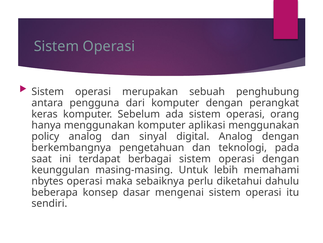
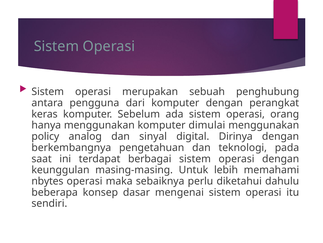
aplikasi: aplikasi -> dimulai (207, 125)
digital Analog: Analog -> Dirinya (236, 136)
